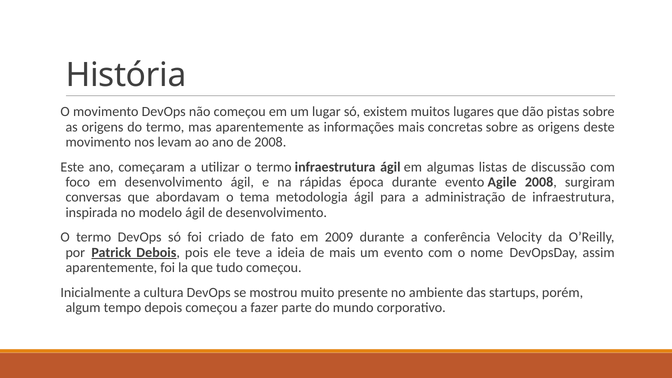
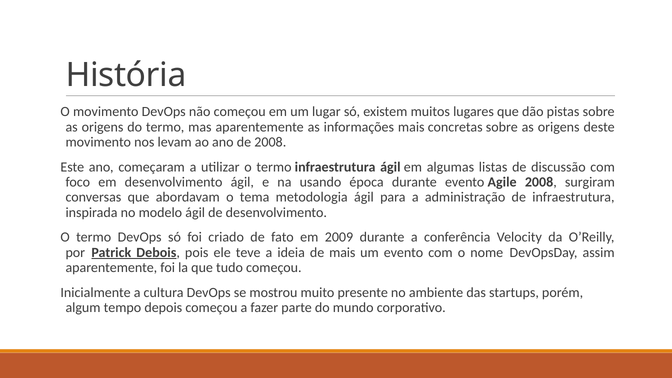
rápidas: rápidas -> usando (320, 182)
